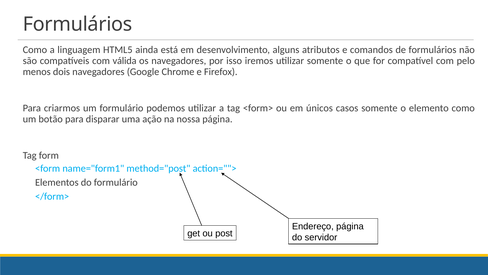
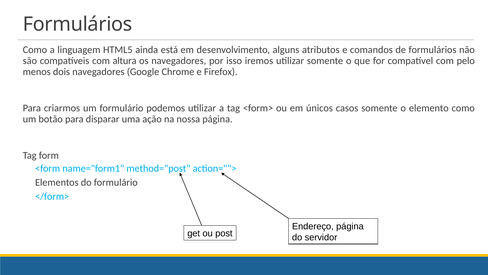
válida: válida -> altura (125, 61)
